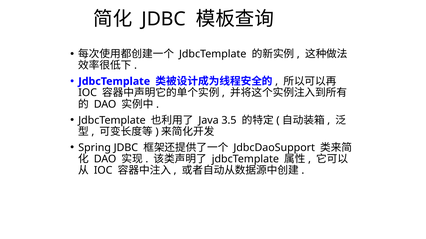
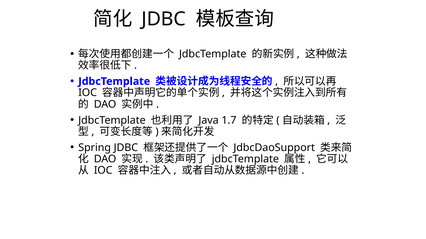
3.5: 3.5 -> 1.7 (229, 120)
